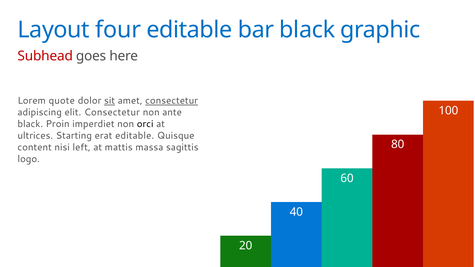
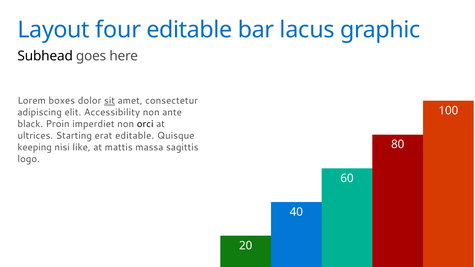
bar black: black -> lacus (307, 30)
Subhead colour: red -> black (45, 56)
quote: quote -> boxes (62, 101)
consectetur underline: present -> none (172, 101)
elit Consectetur: Consectetur -> Accessibility (112, 112)
content: content -> keeping (35, 147)
left: left -> like (82, 147)
